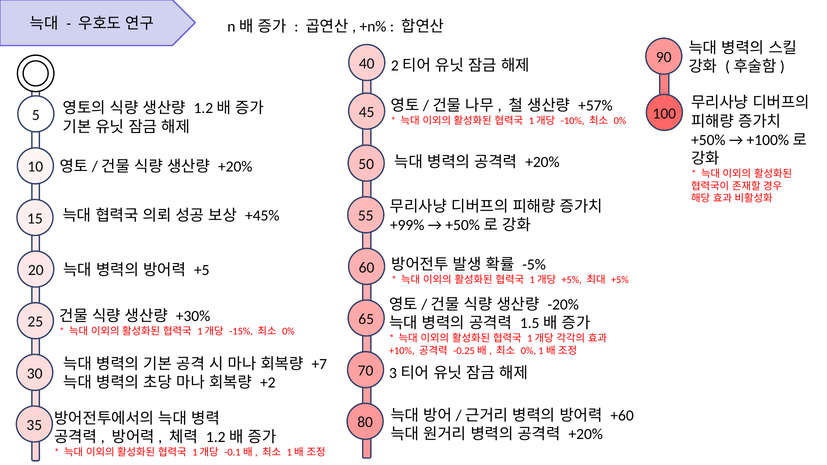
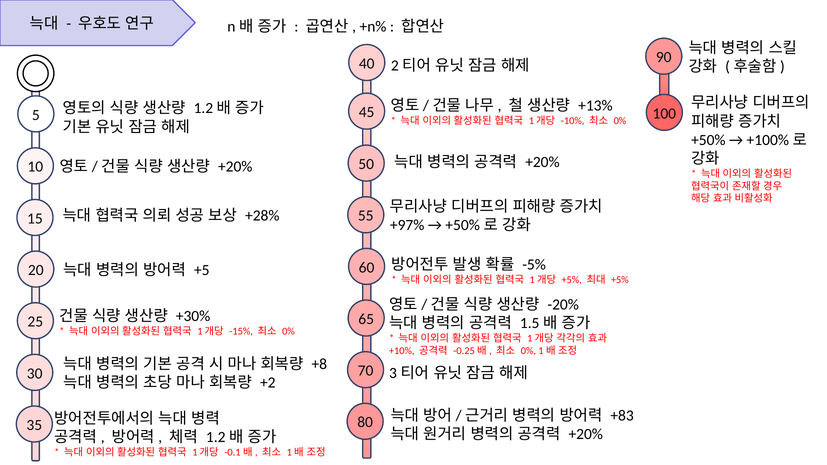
+57%: +57% -> +13% (595, 106)
+45%: +45% -> +28% (262, 216)
+99%: +99% -> +97% (407, 225)
+7: +7 -> +8 (319, 364)
+60: +60 -> +83 (622, 416)
